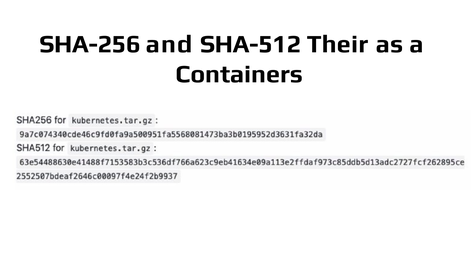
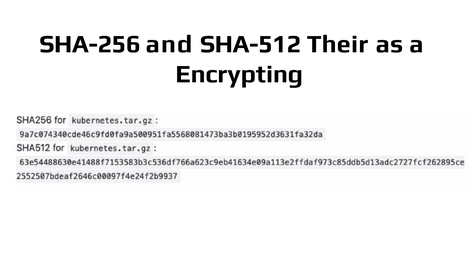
Containers: Containers -> Encrypting (239, 74)
